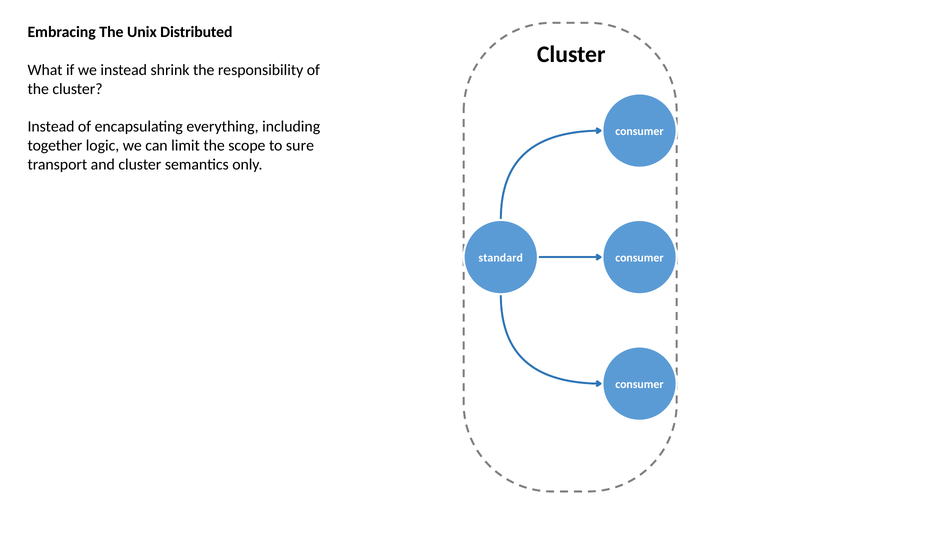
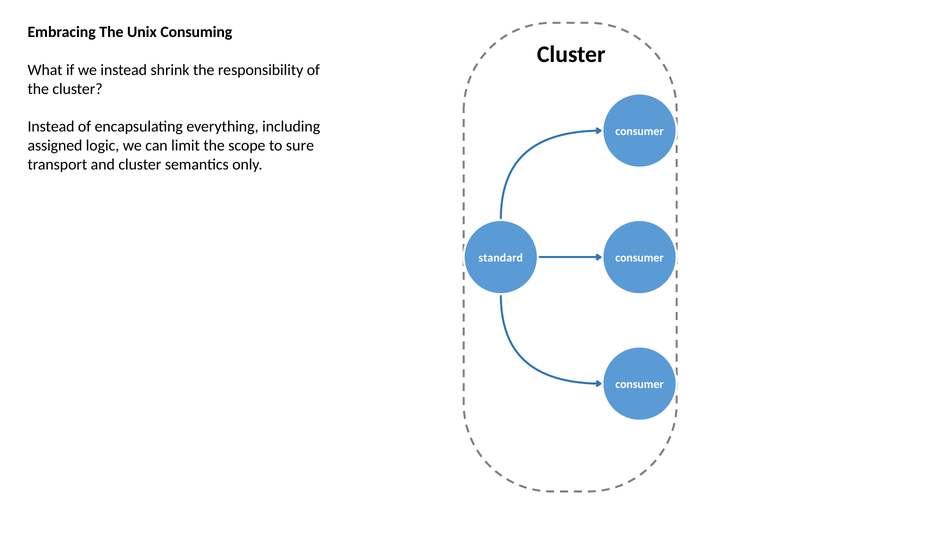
Distributed: Distributed -> Consuming (196, 32)
together: together -> assigned (55, 146)
